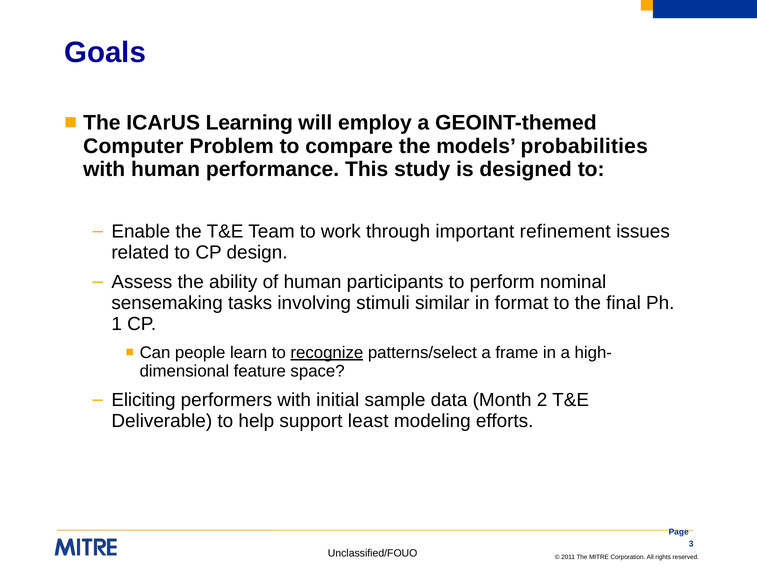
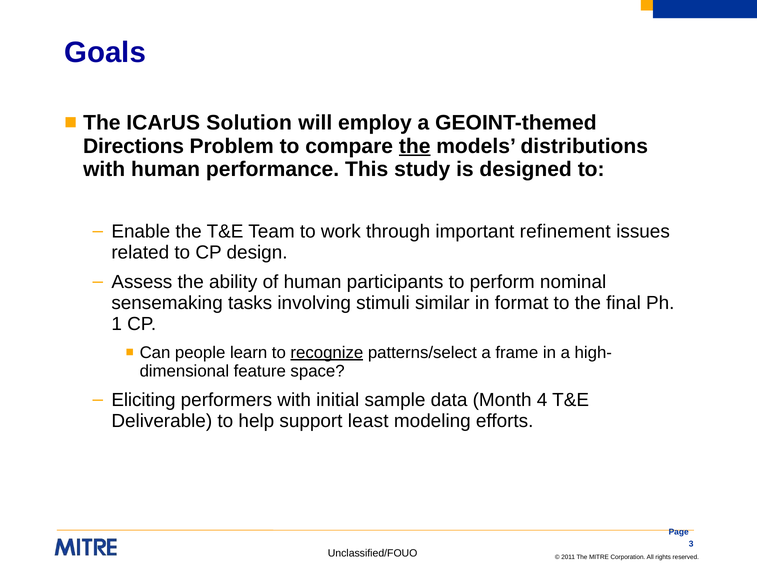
Learning: Learning -> Solution (249, 123)
Computer: Computer -> Directions (134, 146)
the underline: none -> present (415, 146)
probabilities: probabilities -> distributions (584, 146)
2: 2 -> 4 (542, 400)
